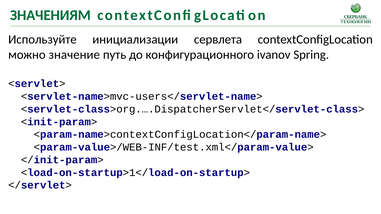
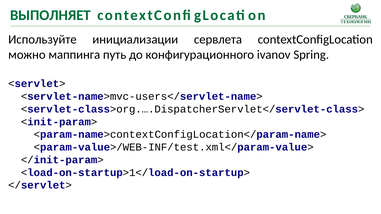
ЗНАЧЕНИЯМ: ЗНАЧЕНИЯМ -> ВЫПОЛНЯЕТ (50, 15)
значение: значение -> маппинга (74, 55)
